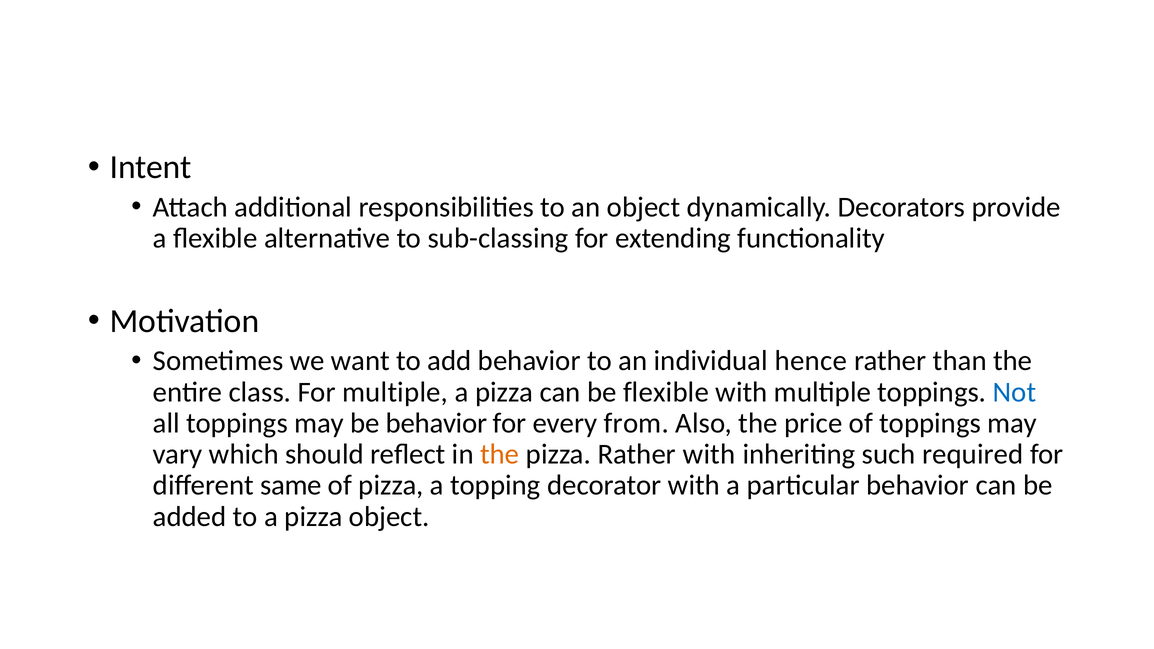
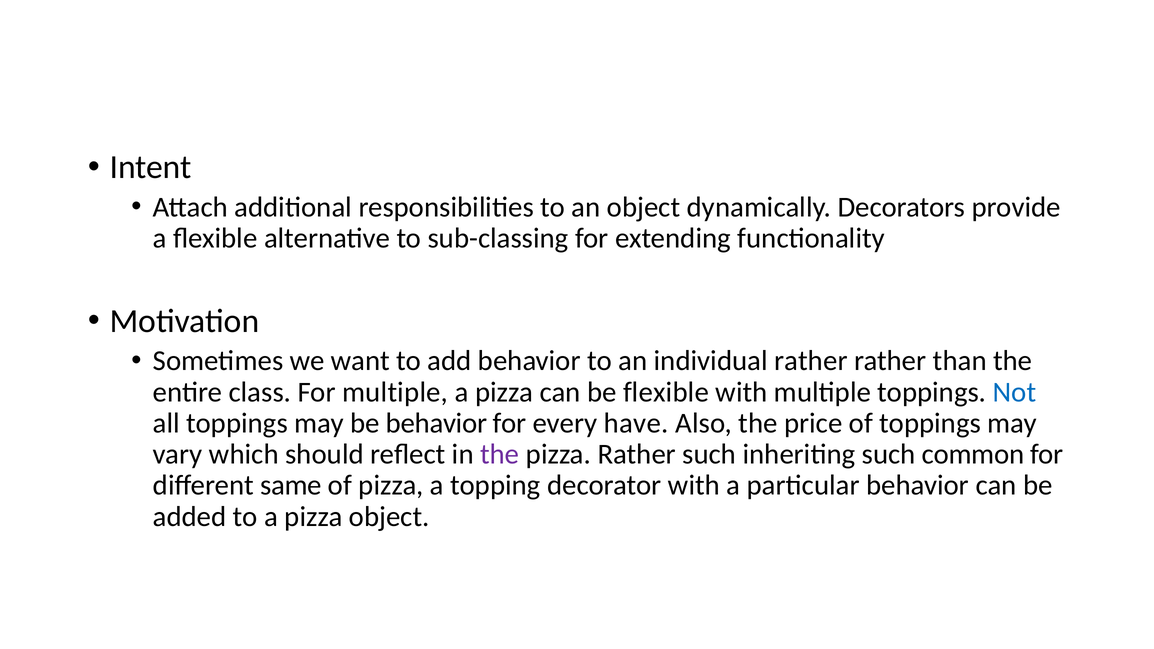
individual hence: hence -> rather (811, 361)
from: from -> have (636, 423)
the colour: orange -> purple (500, 454)
Rather with: with -> such (709, 454)
required: required -> common (973, 454)
